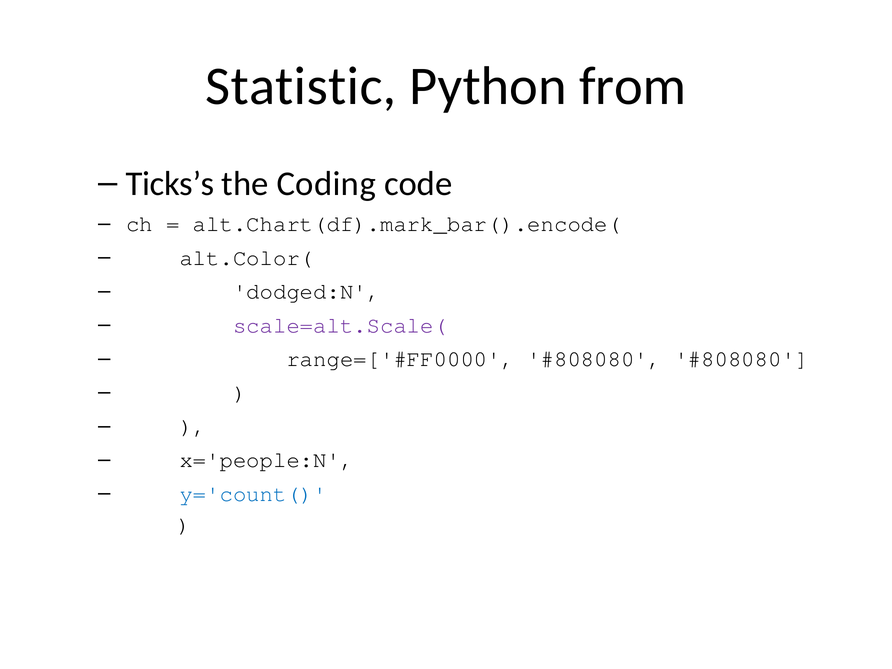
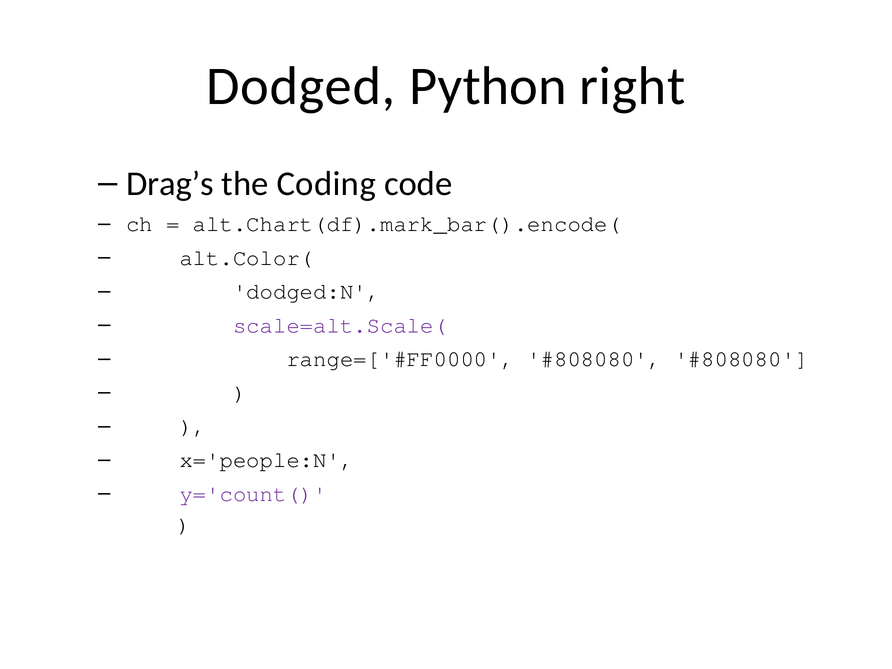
Statistic: Statistic -> Dodged (301, 86)
from: from -> right (632, 86)
Ticks’s: Ticks’s -> Drag’s (170, 184)
y='count( colour: blue -> purple (253, 494)
